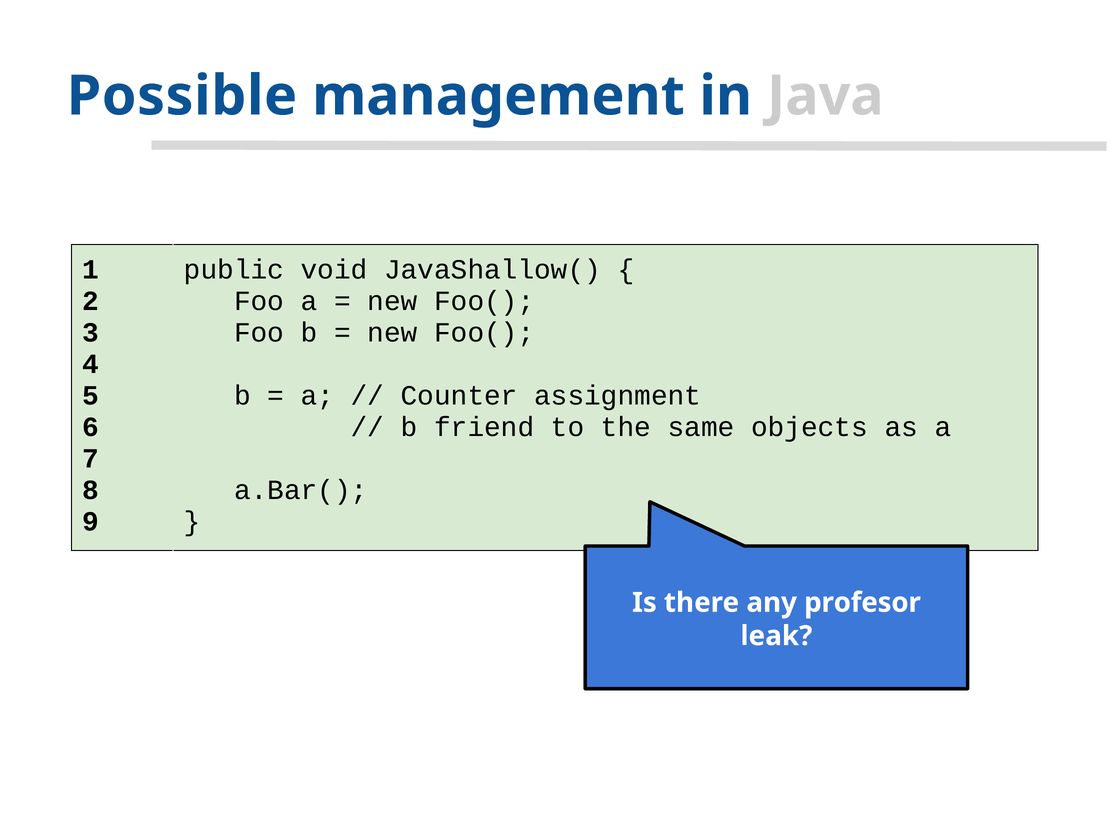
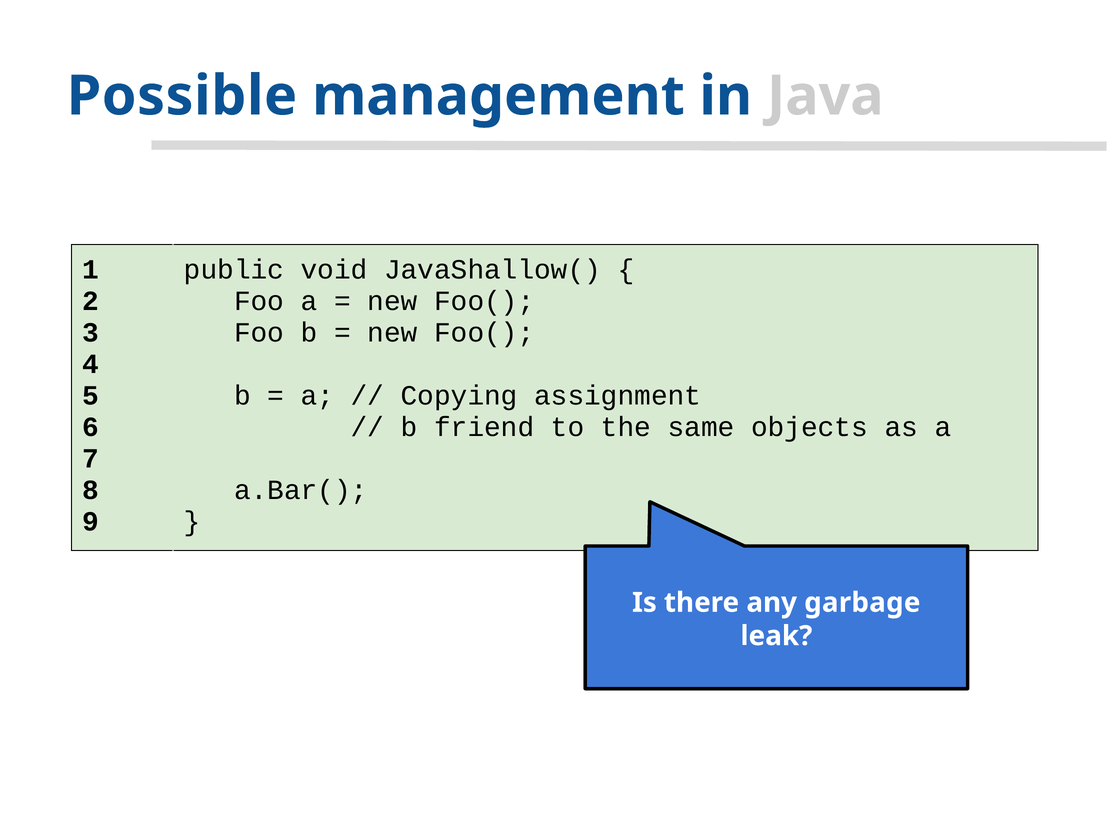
Counter: Counter -> Copying (459, 396)
profesor: profesor -> garbage (862, 603)
